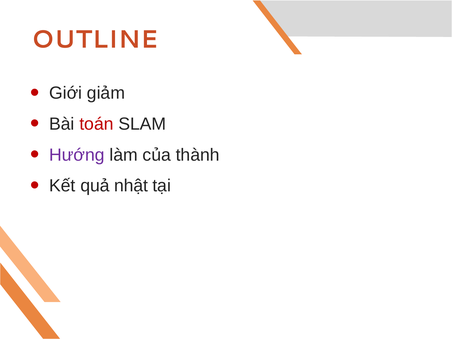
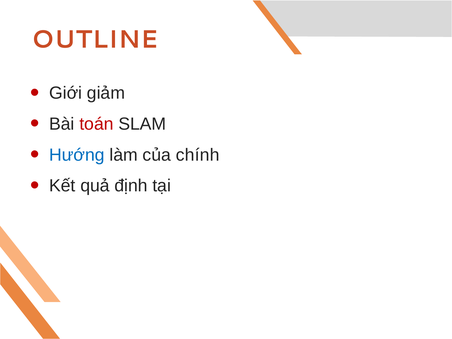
Hướng colour: purple -> blue (77, 155)
thành: thành -> chính (198, 155)
nhật: nhật -> định (131, 186)
